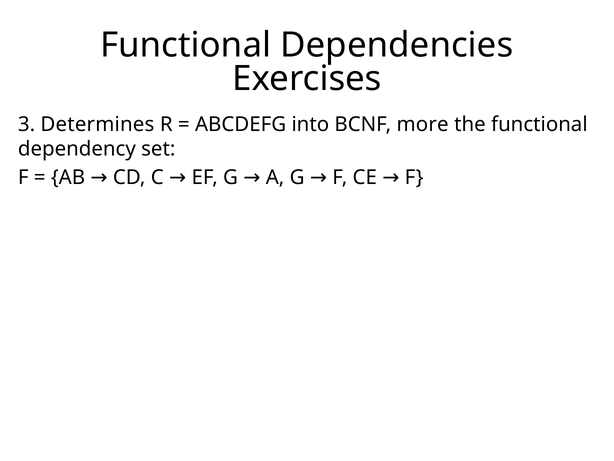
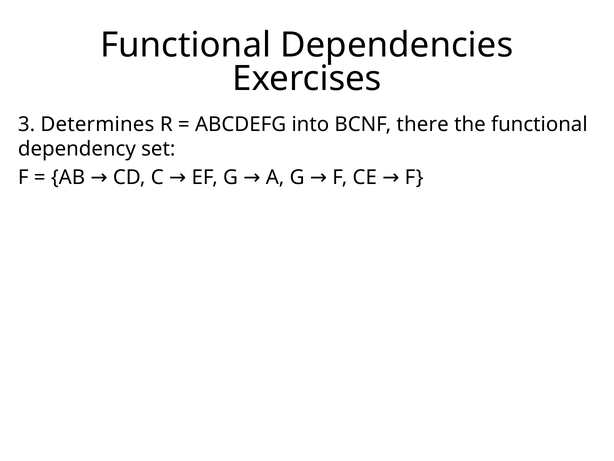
more: more -> there (423, 124)
